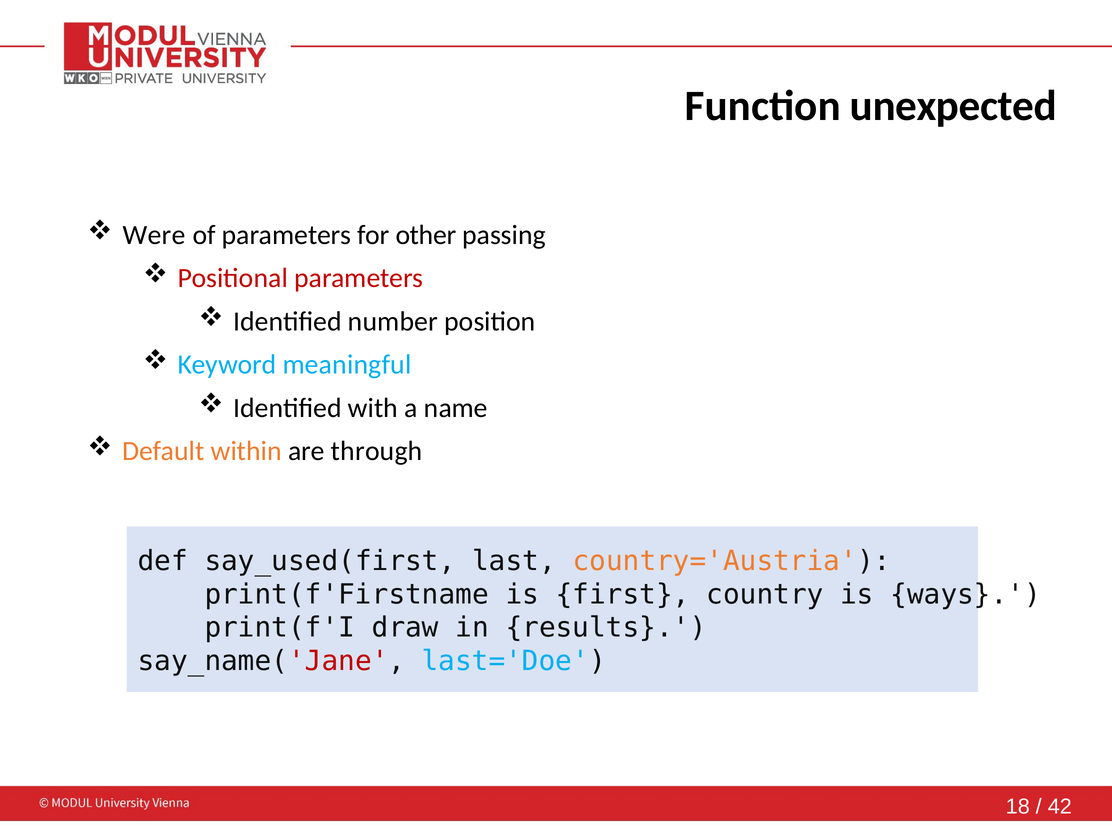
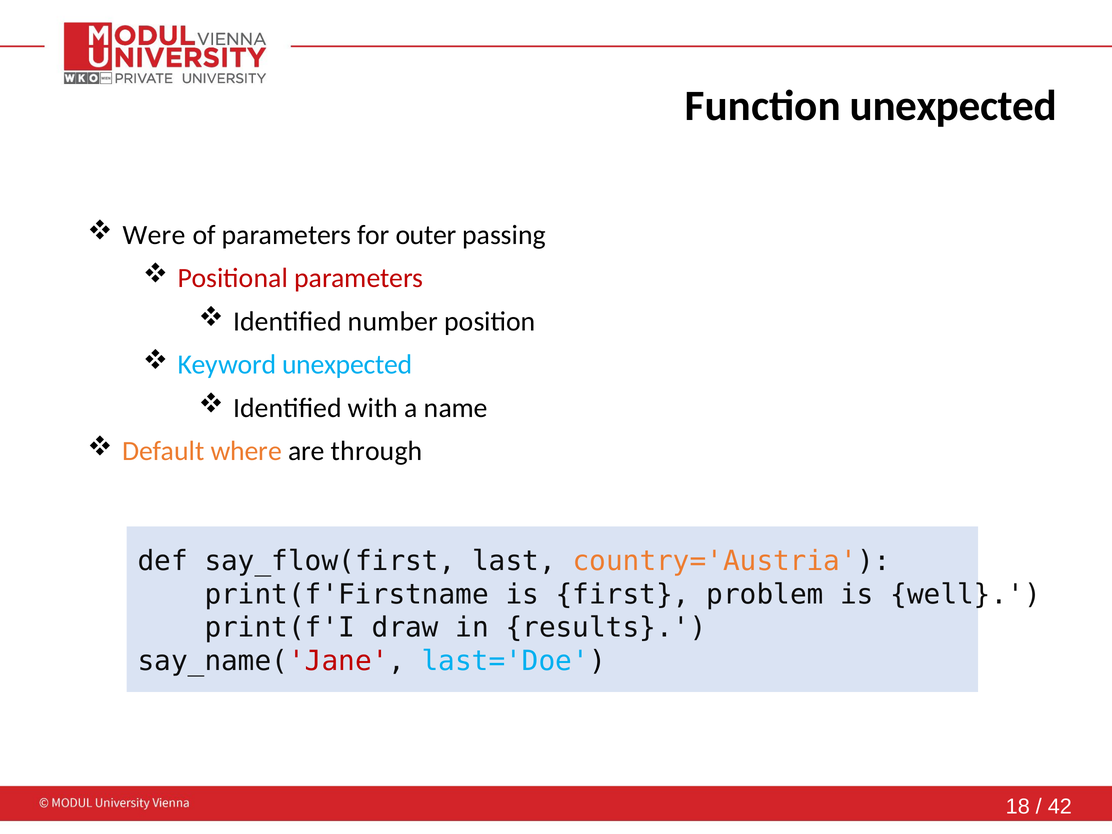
other: other -> outer (426, 235)
Keyword meaningful: meaningful -> unexpected (347, 365)
within: within -> where (246, 451)
say_used(first: say_used(first -> say_flow(first (330, 561)
country: country -> problem (765, 594)
ways: ways -> well (966, 594)
